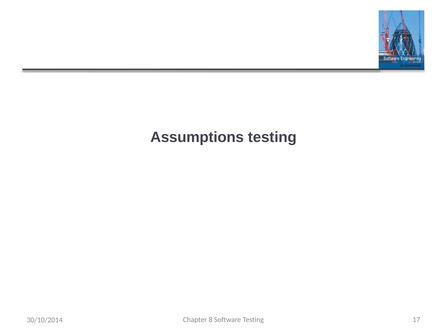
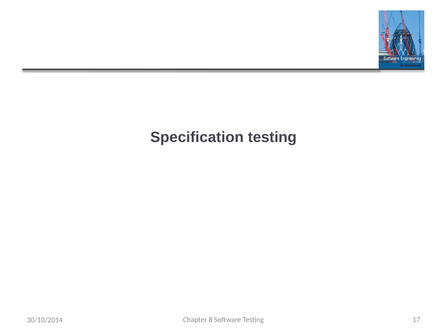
Assumptions: Assumptions -> Specification (197, 137)
